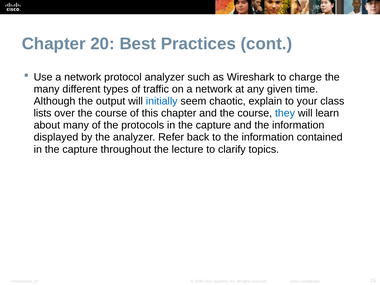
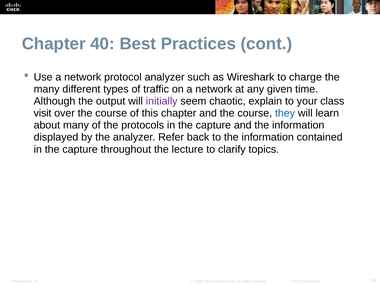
20: 20 -> 40 (102, 44)
initially colour: blue -> purple (162, 101)
lists: lists -> visit (43, 113)
